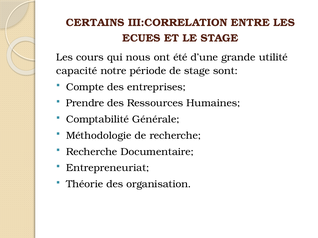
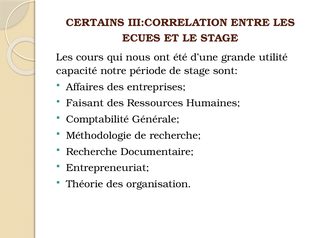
Compte: Compte -> Affaires (85, 87)
Prendre: Prendre -> Faisant (85, 103)
